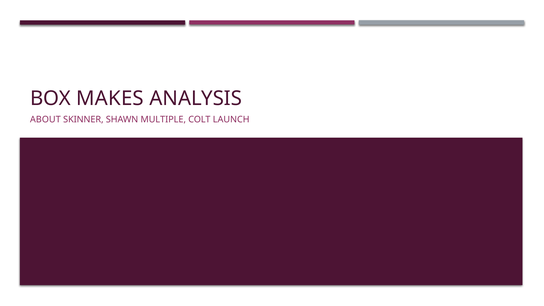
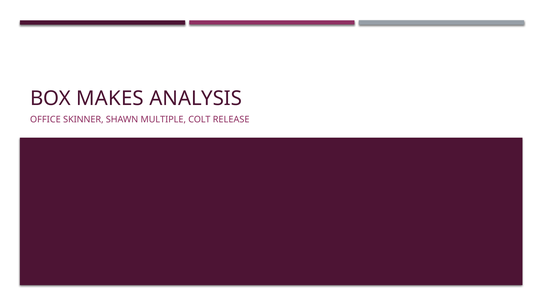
ABOUT: ABOUT -> OFFICE (45, 119)
LAUNCH: LAUNCH -> RELEASE (231, 119)
